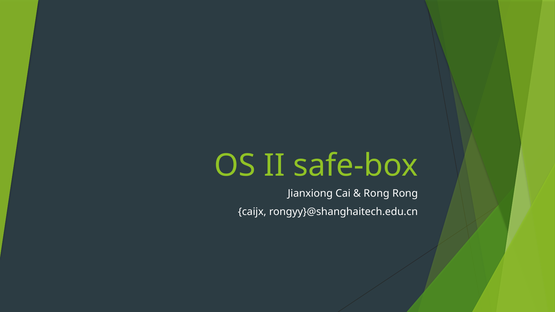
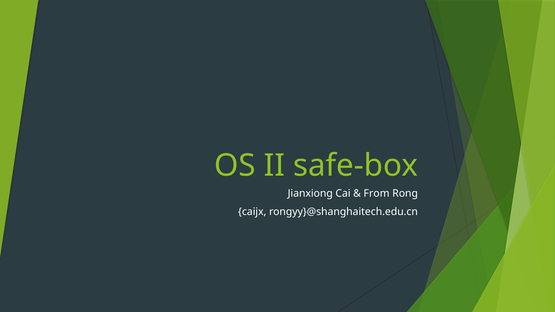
Rong: Rong -> From (377, 193)
